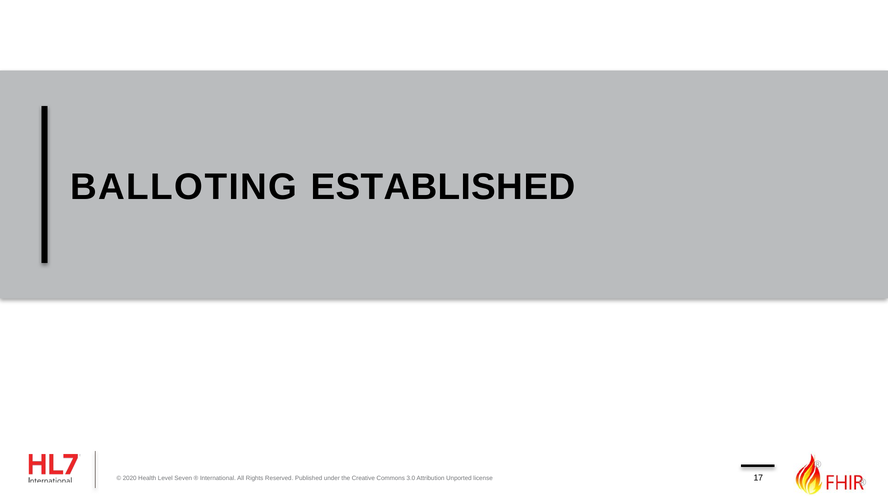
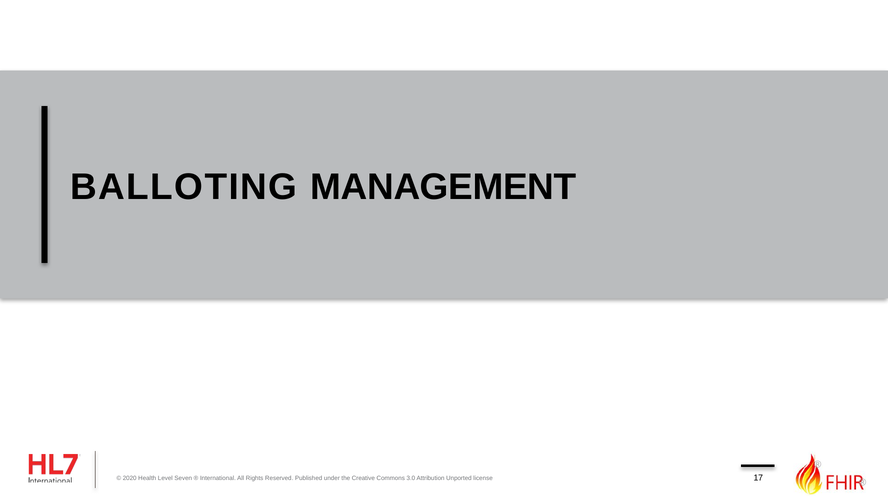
ESTABLISHED: ESTABLISHED -> MANAGEMENT (443, 187)
